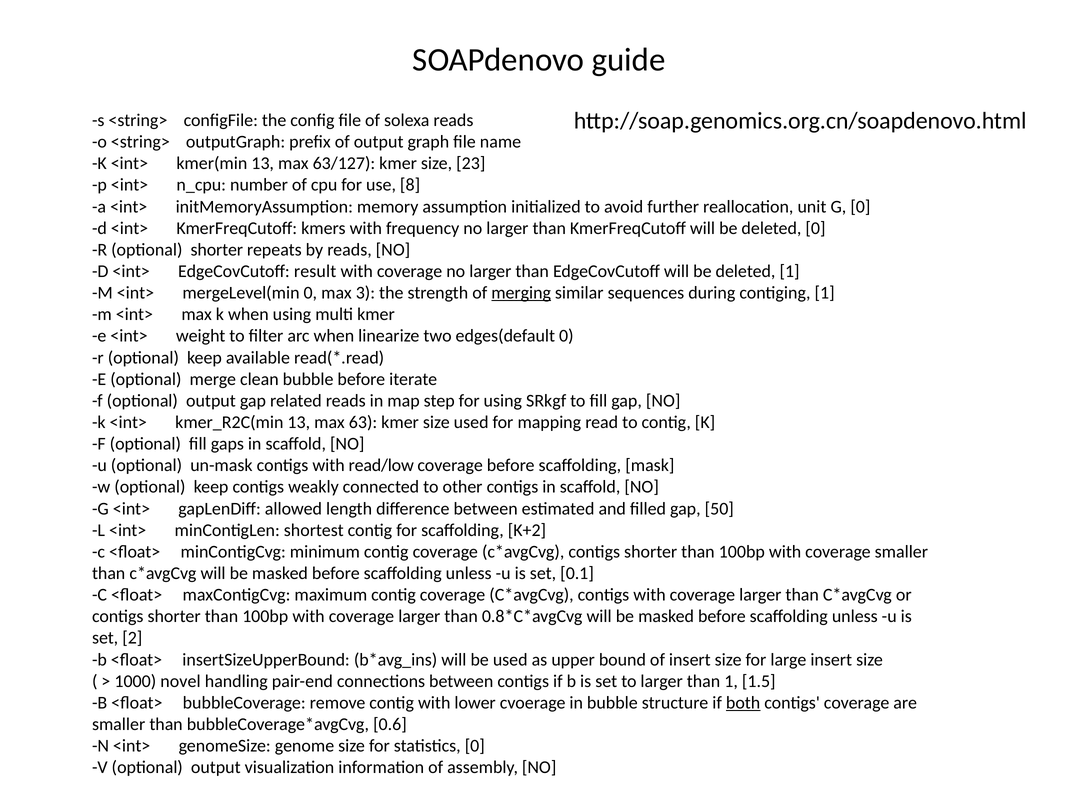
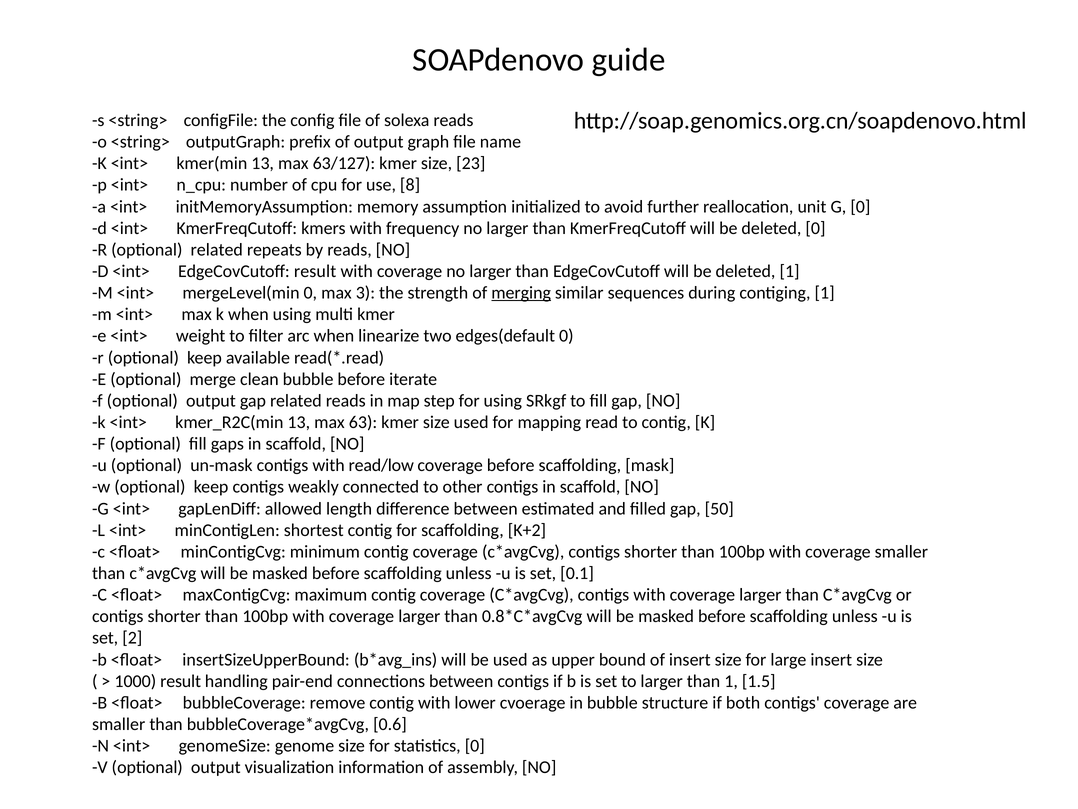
optional shorter: shorter -> related (217, 250)
1000 novel: novel -> result (181, 681)
both underline: present -> none (743, 702)
